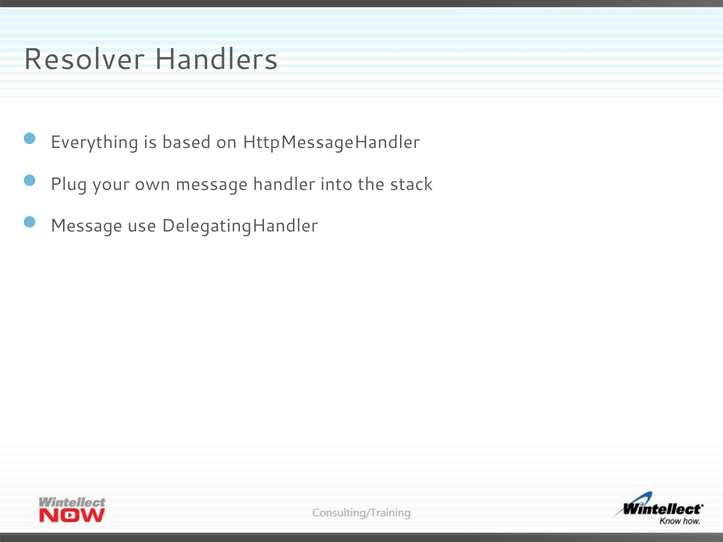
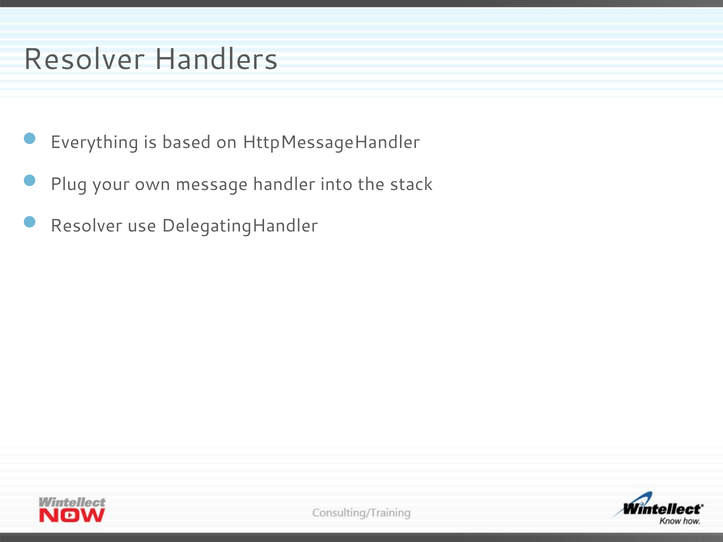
Message: Message -> Resolver (86, 226)
